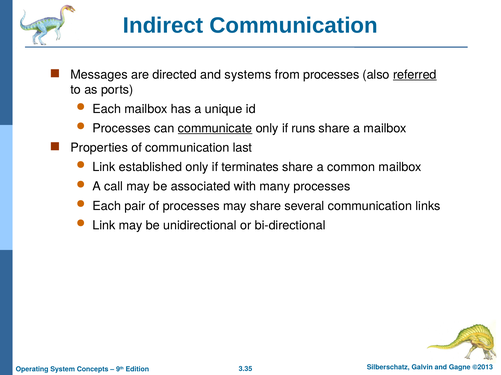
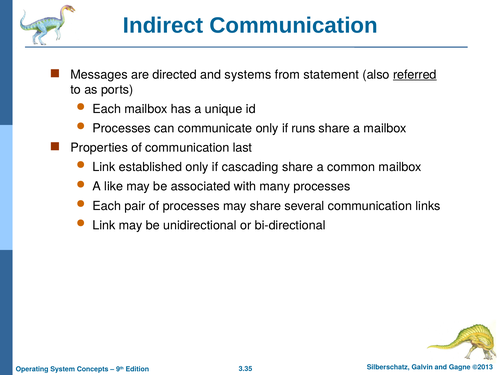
from processes: processes -> statement (331, 75)
communicate underline: present -> none (215, 129)
terminates: terminates -> cascading (250, 167)
call: call -> like (114, 187)
